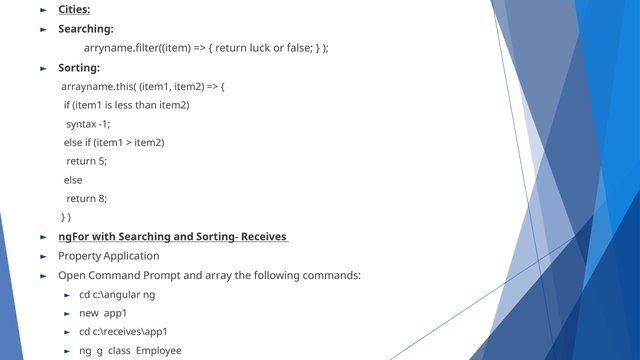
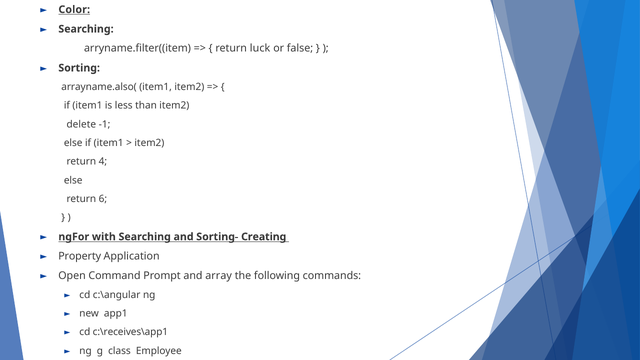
Cities: Cities -> Color (74, 10)
arrayname.this(: arrayname.this( -> arrayname.also( (99, 87)
syntax: syntax -> delete (81, 124)
5: 5 -> 4 (103, 162)
8: 8 -> 6 (103, 199)
Receives: Receives -> Creating (264, 237)
